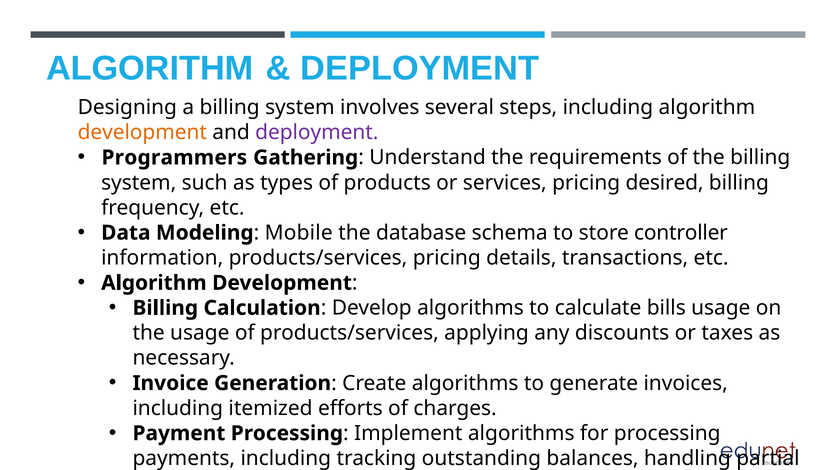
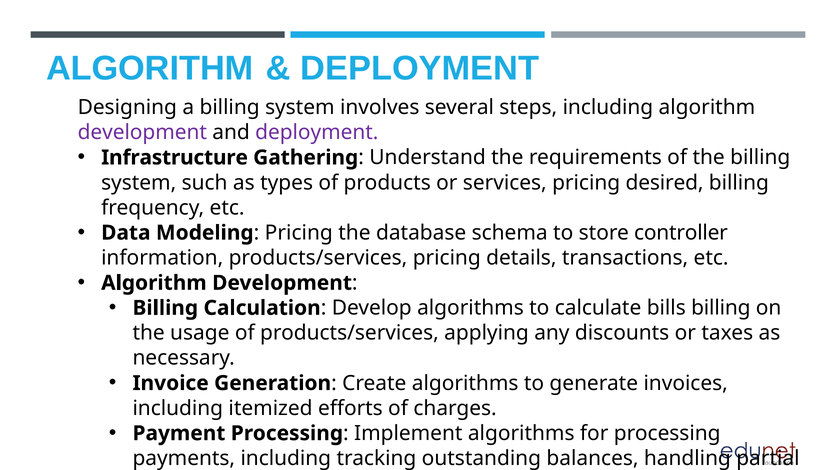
development colour: orange -> purple (142, 133)
Programmers: Programmers -> Infrastructure (175, 158)
Mobile: Mobile -> Pricing (299, 233)
bills usage: usage -> billing (721, 308)
